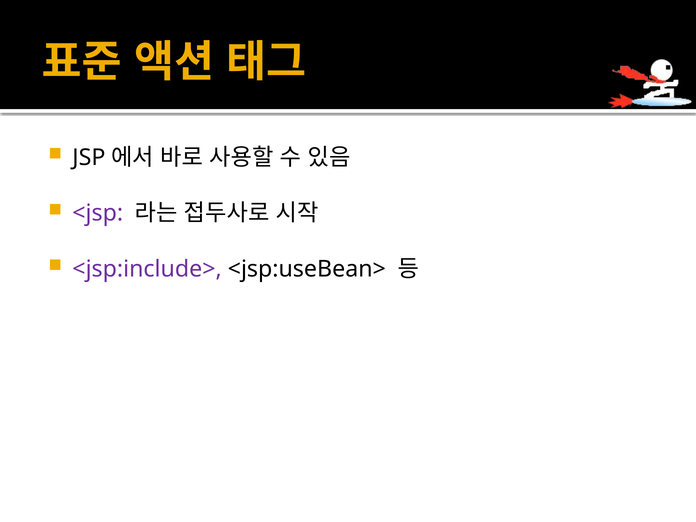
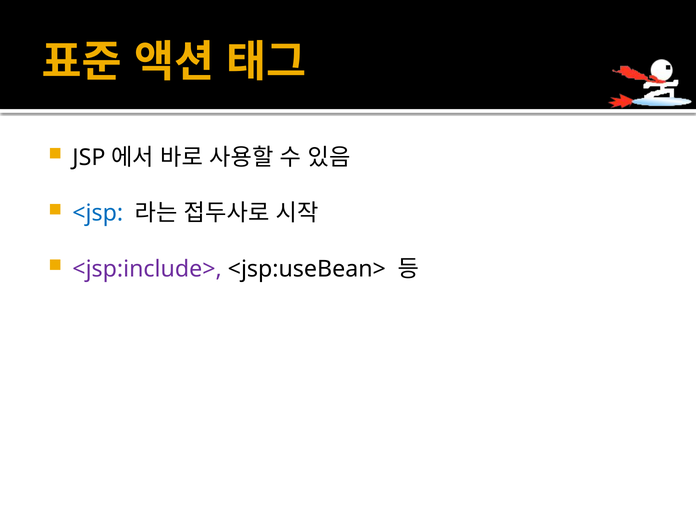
<jsp colour: purple -> blue (98, 213)
